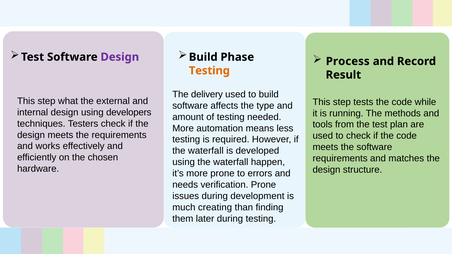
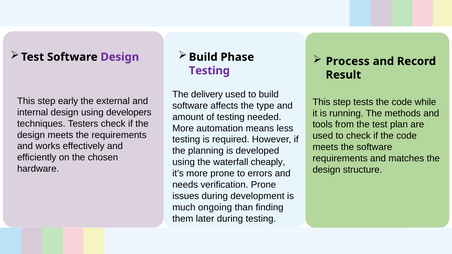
Testing colour: orange -> purple (209, 71)
what: what -> early (68, 101)
waterfall: waterfall -> planning (206, 151)
happen: happen -> cheaply (268, 162)
creating: creating -> ongoing (215, 207)
